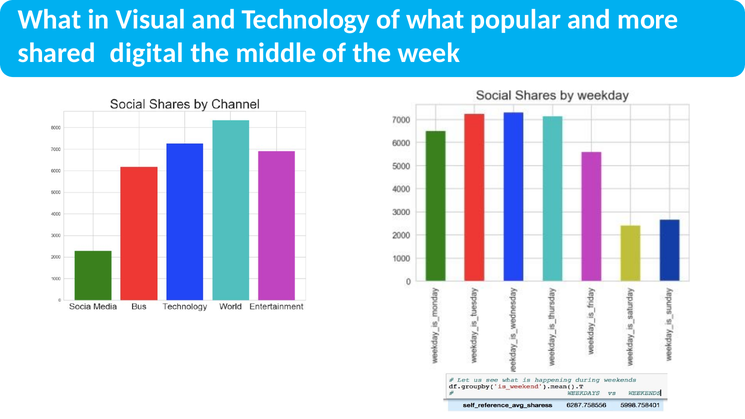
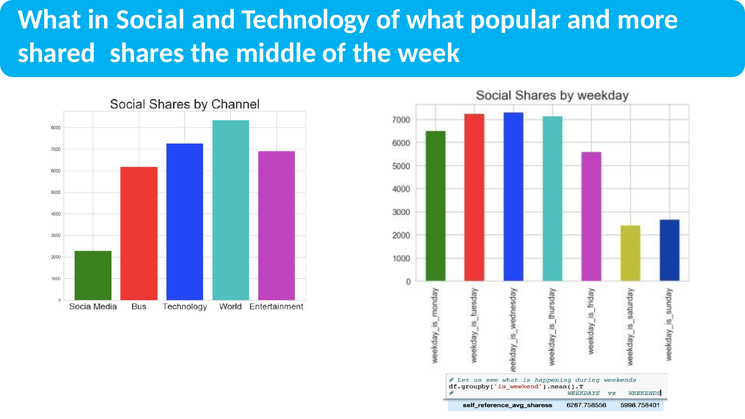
Visual: Visual -> Social (151, 19)
digital: digital -> shares (147, 53)
